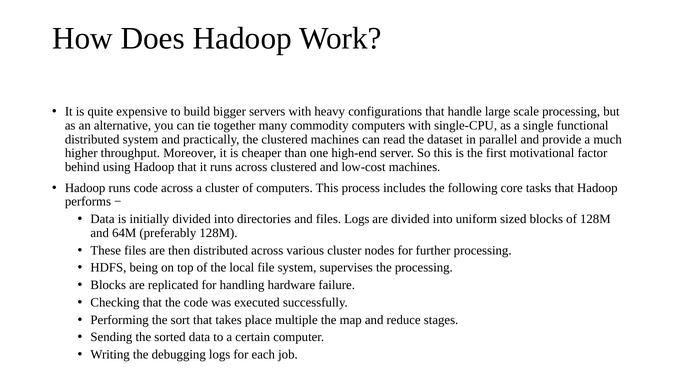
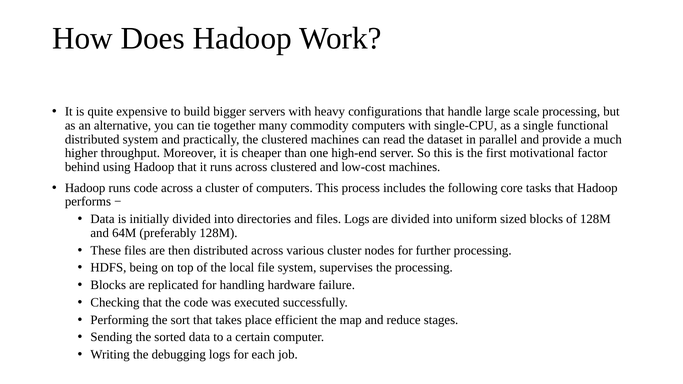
multiple: multiple -> efficient (296, 320)
